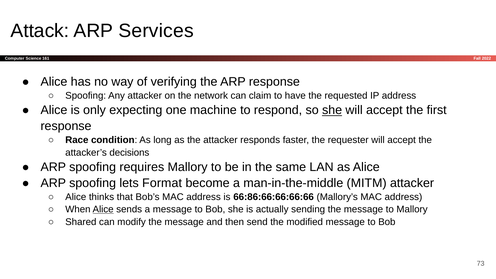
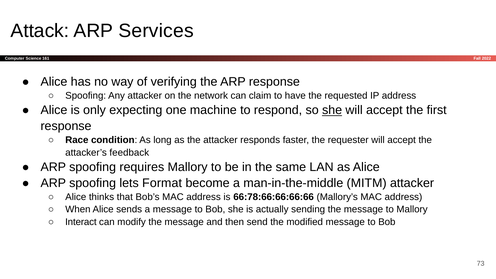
decisions: decisions -> feedback (129, 153)
66:86:66:66:66:66: 66:86:66:66:66:66 -> 66:78:66:66:66:66 (274, 197)
Alice underline: present -> none (103, 209)
Shared: Shared -> Interact (81, 222)
